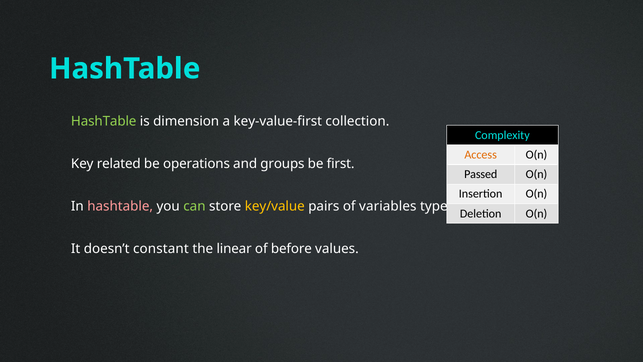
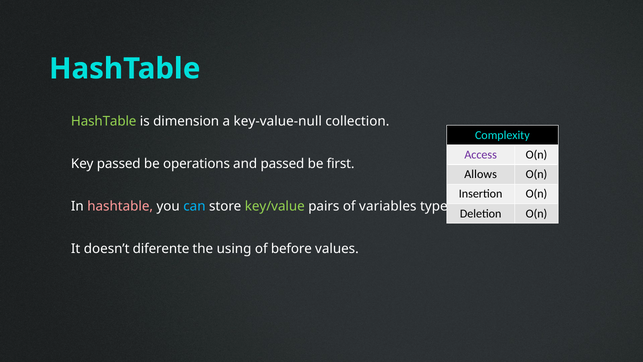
key-value-first: key-value-first -> key-value-null (278, 121)
Access colour: orange -> purple (481, 155)
Key related: related -> passed (119, 164)
and groups: groups -> passed (282, 164)
Passed: Passed -> Allows (481, 174)
can colour: light green -> light blue (194, 206)
key/value colour: yellow -> light green (275, 206)
constant: constant -> diferente (161, 248)
linear: linear -> using (234, 248)
